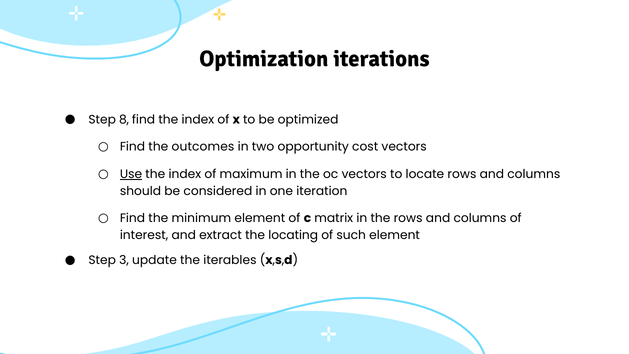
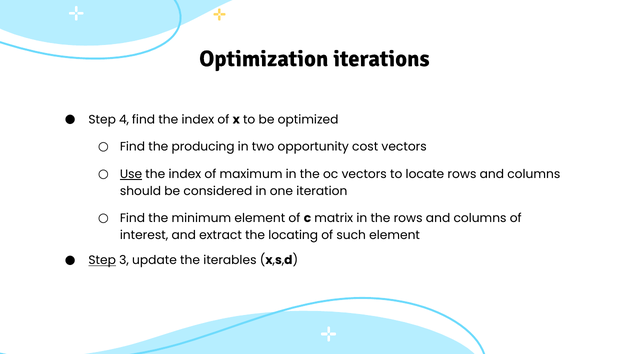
8: 8 -> 4 (124, 119)
outcomes: outcomes -> producing (203, 147)
Step underline: none -> present (102, 260)
